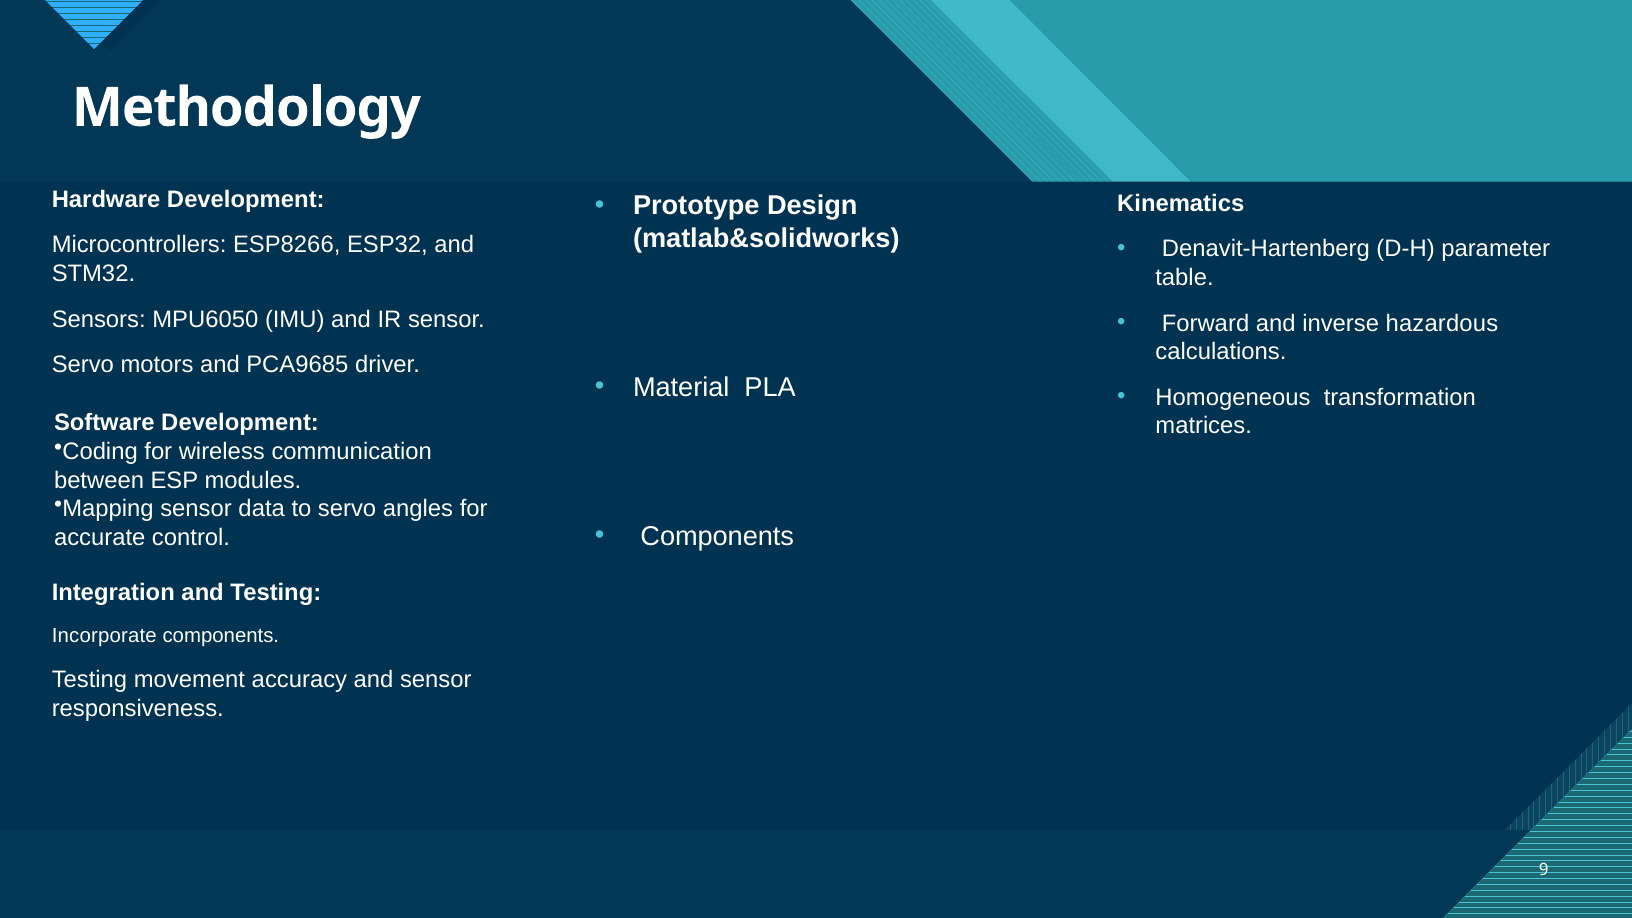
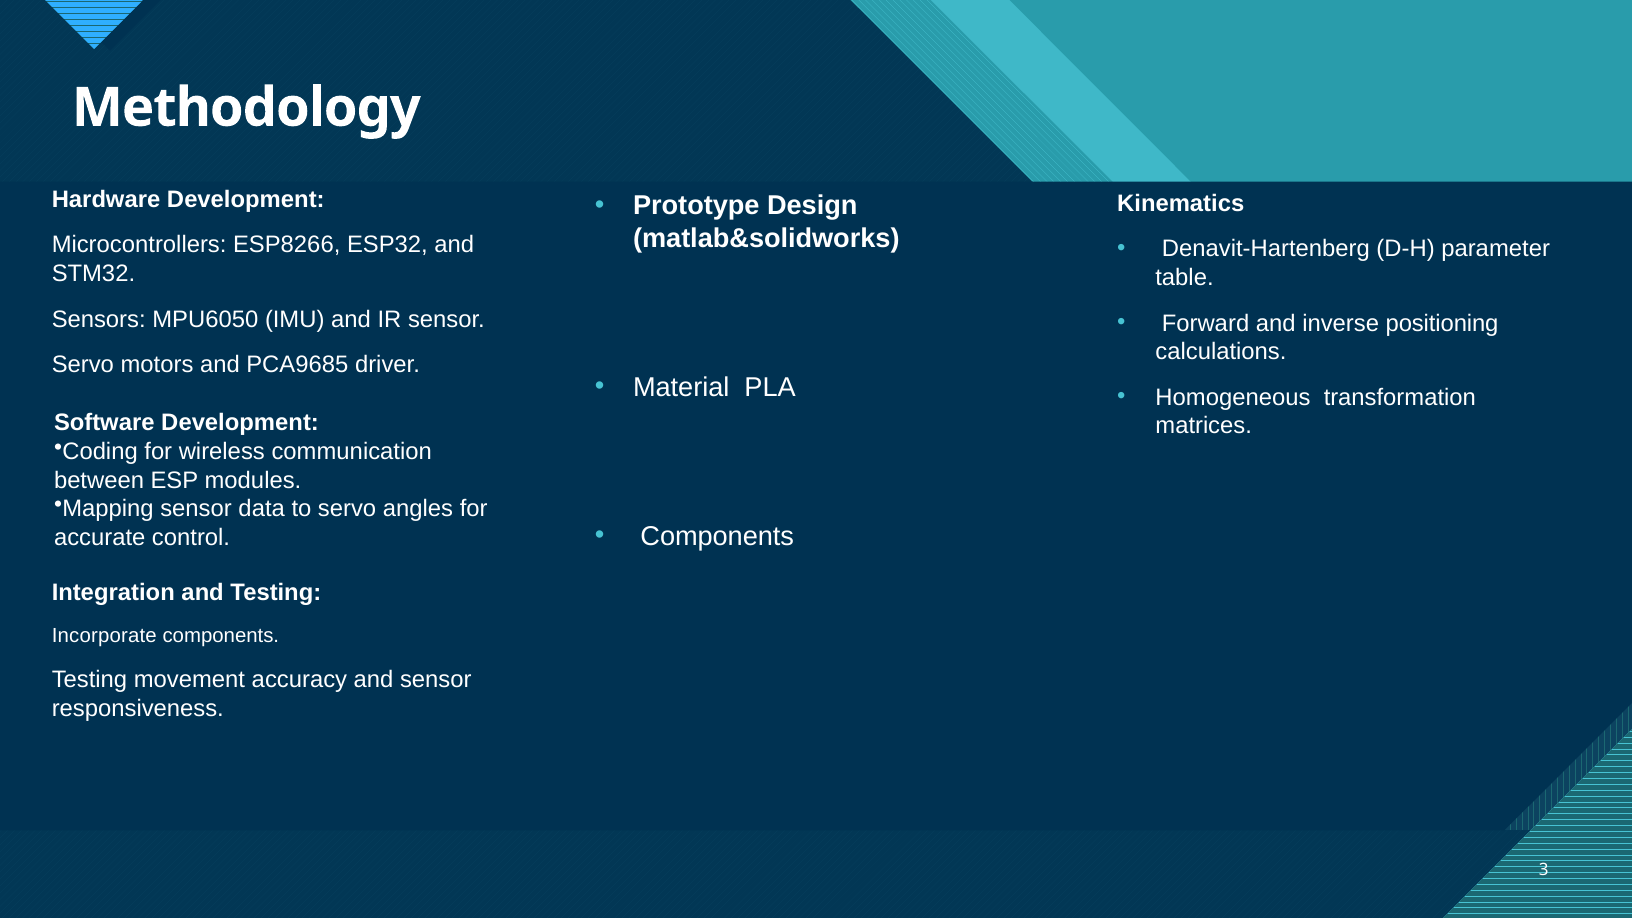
hazardous: hazardous -> positioning (1442, 323)
9: 9 -> 3 (1544, 870)
